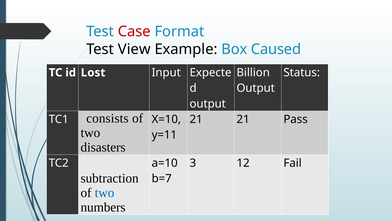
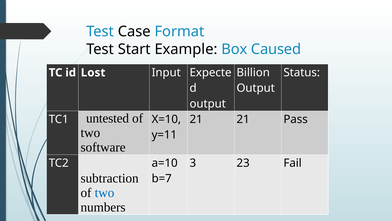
Case colour: red -> black (134, 31)
View: View -> Start (134, 49)
consists: consists -> untested (108, 118)
disasters: disasters -> software (103, 147)
12: 12 -> 23 (243, 163)
